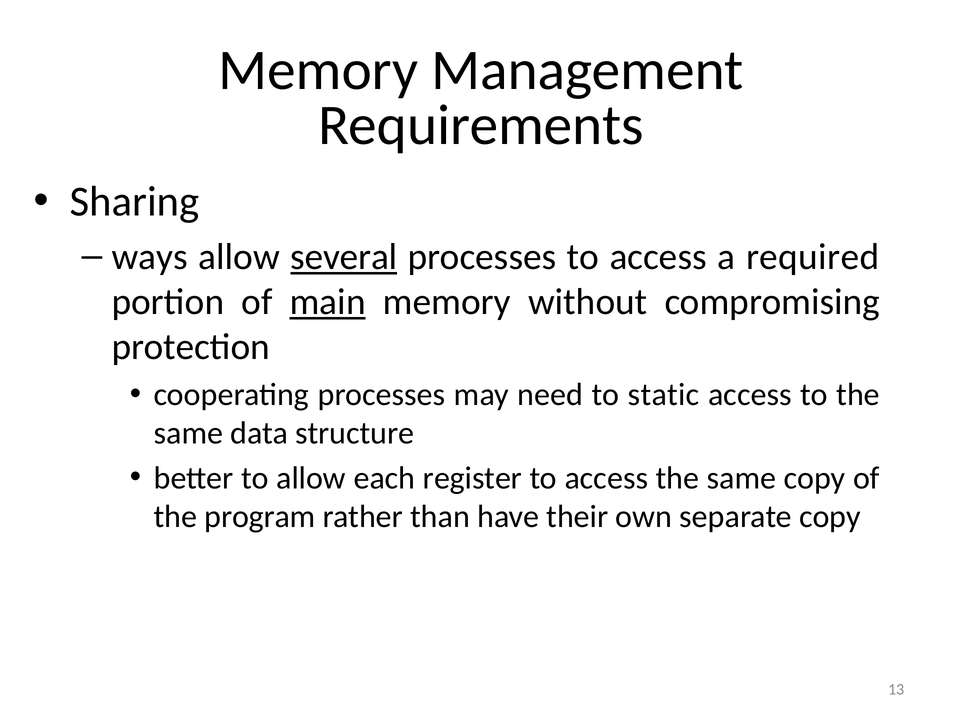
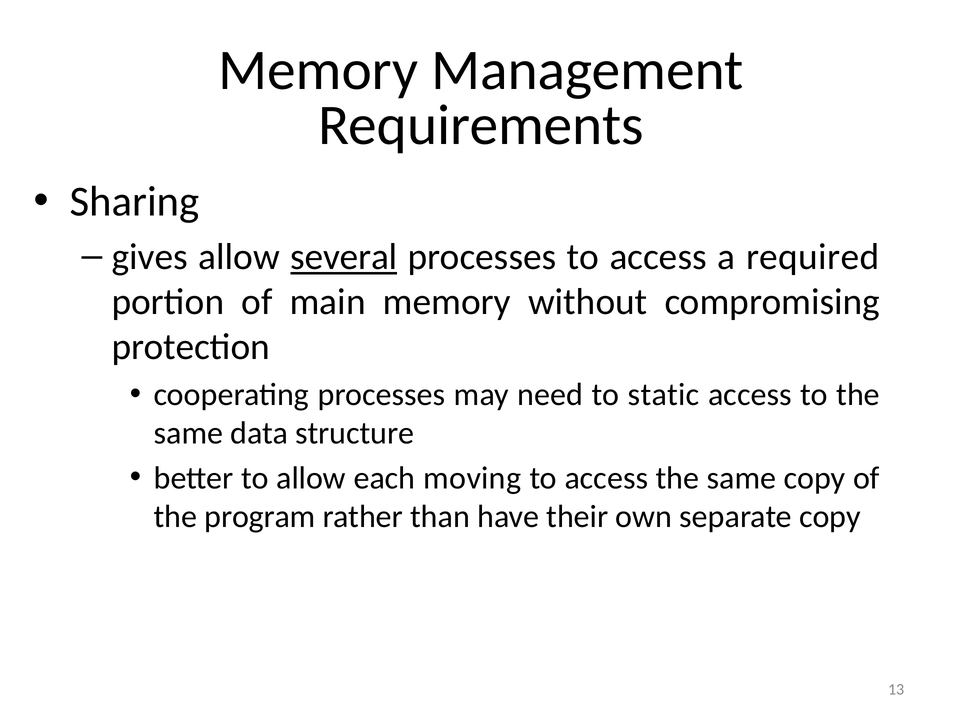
ways: ways -> gives (150, 257)
main underline: present -> none (328, 302)
register: register -> moving (472, 478)
